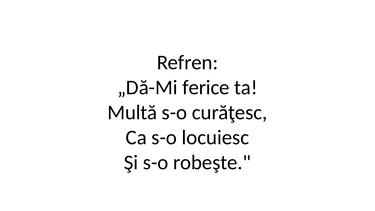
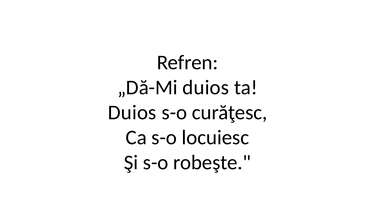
„Dă-Mi ferice: ferice -> duios (206, 88)
Multă: Multă -> Duios (132, 113)
